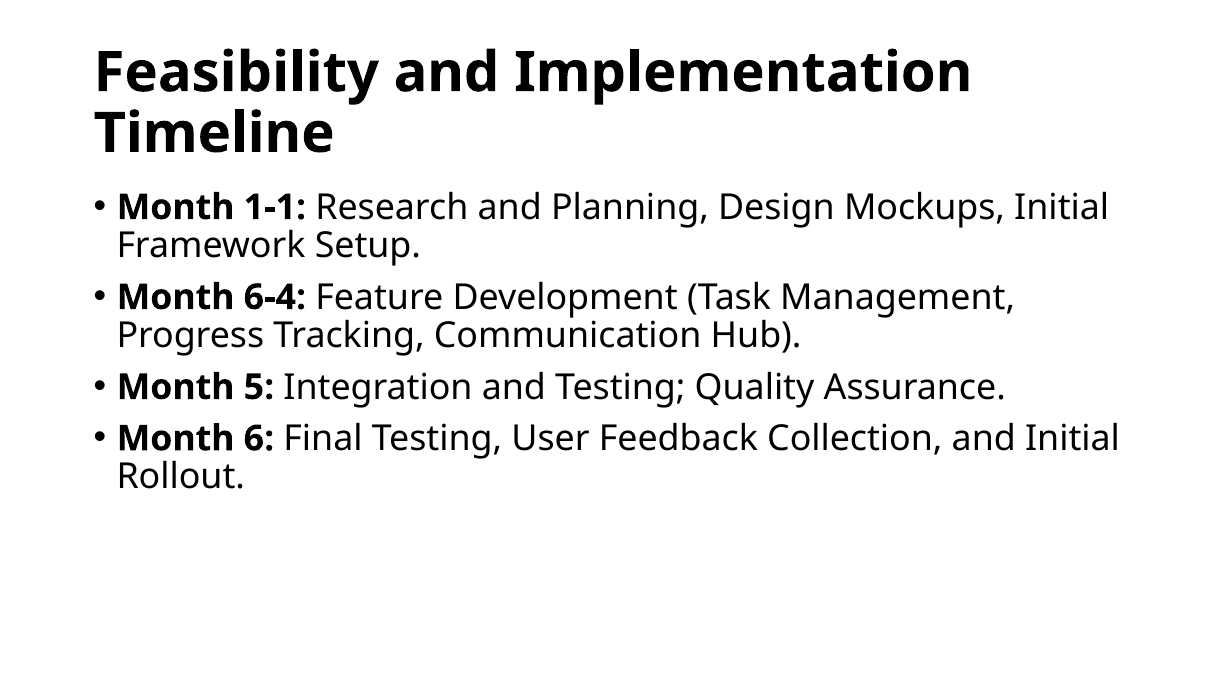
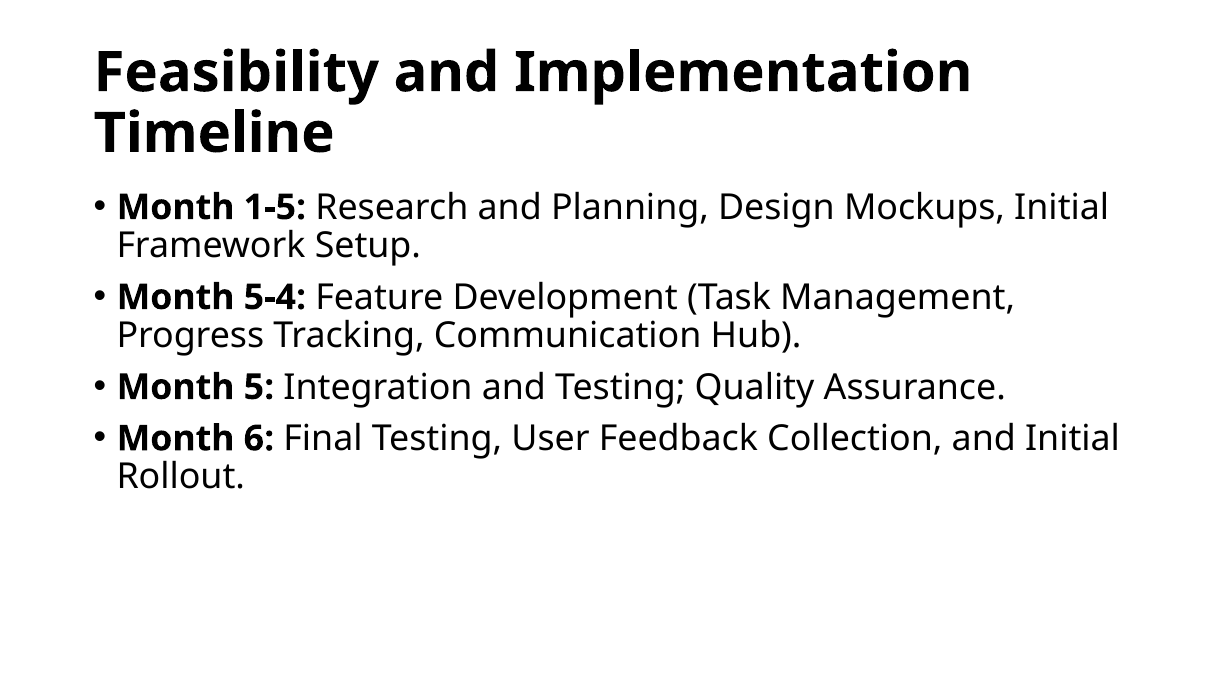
1-1: 1-1 -> 1-5 (275, 207)
6-4: 6-4 -> 5-4 (275, 297)
